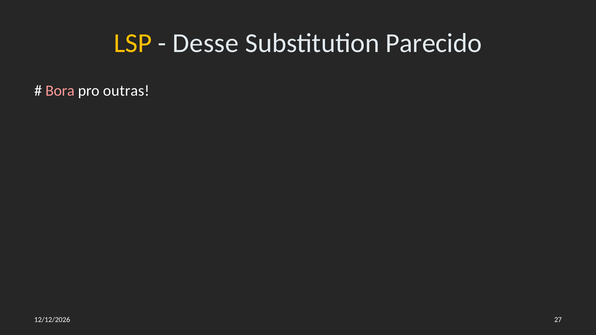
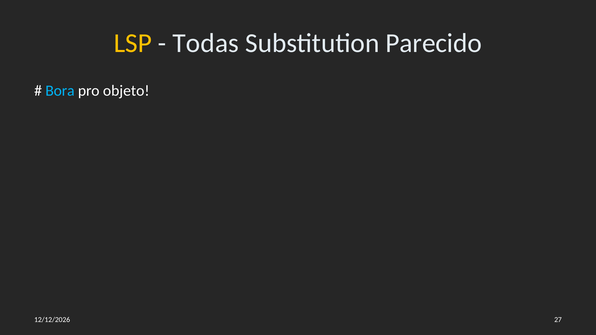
Desse: Desse -> Todas (206, 43)
Bora colour: pink -> light blue (60, 91)
outras: outras -> objeto (126, 91)
